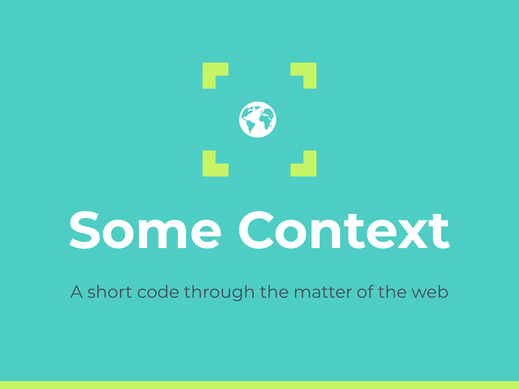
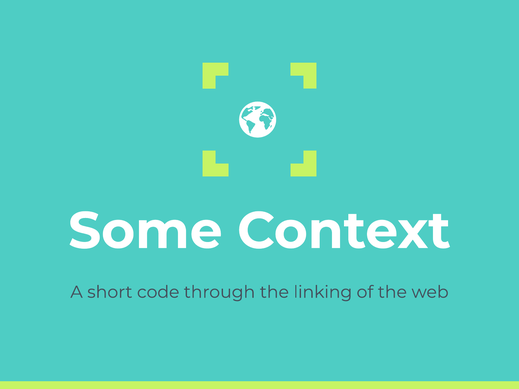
matter: matter -> linking (323, 292)
